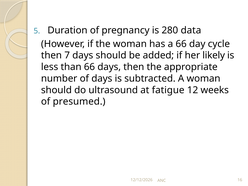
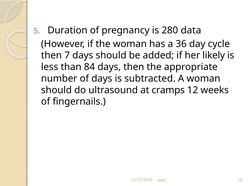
a 66: 66 -> 36 (181, 44)
than 66: 66 -> 84 (89, 67)
fatigue: fatigue -> cramps (168, 90)
presumed: presumed -> fingernails (79, 102)
